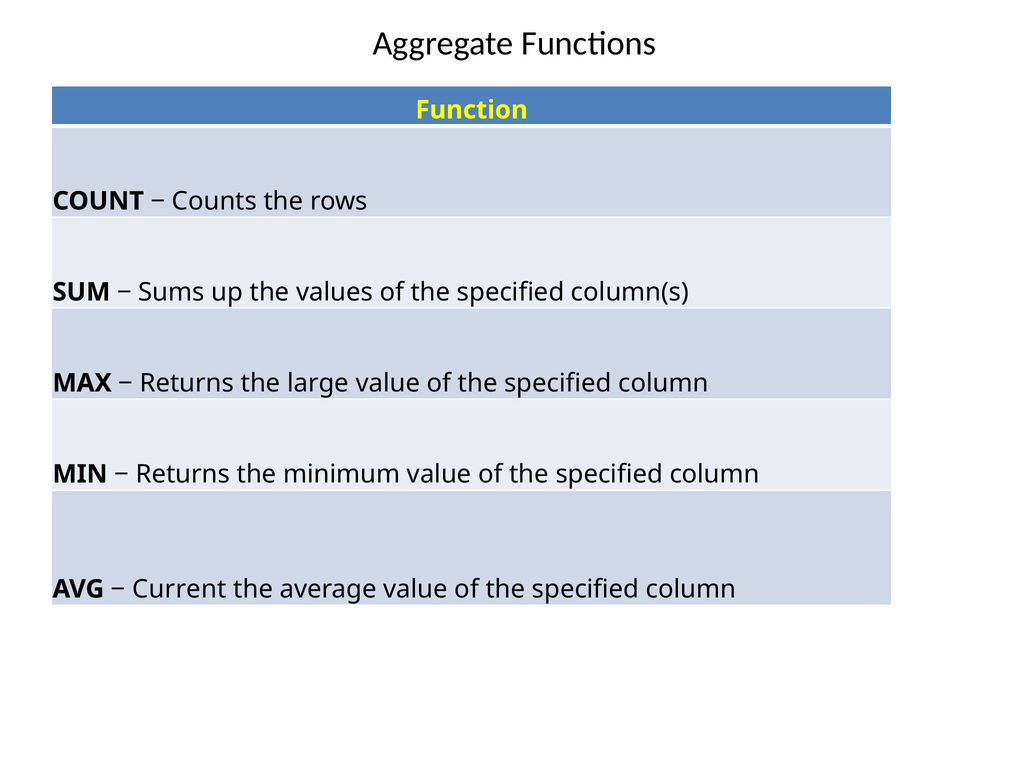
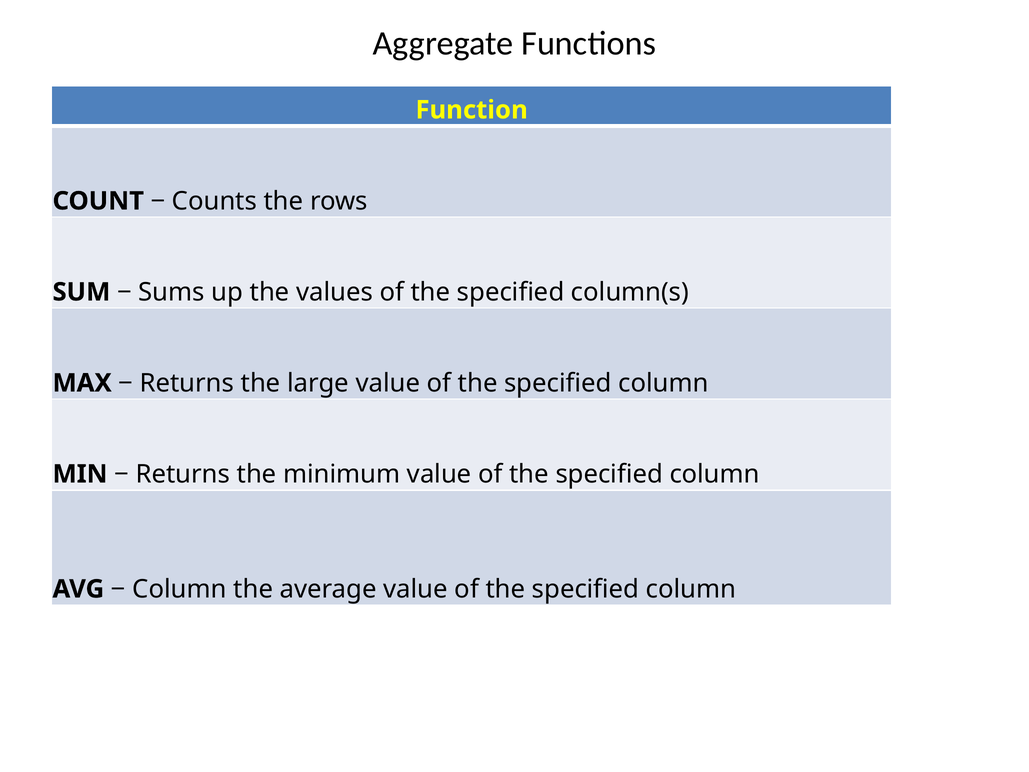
Current: Current -> Column (180, 589)
